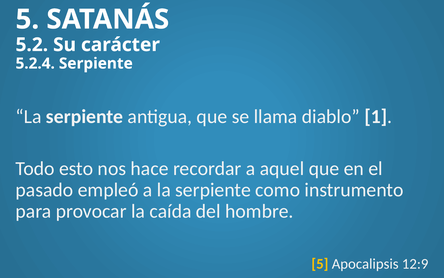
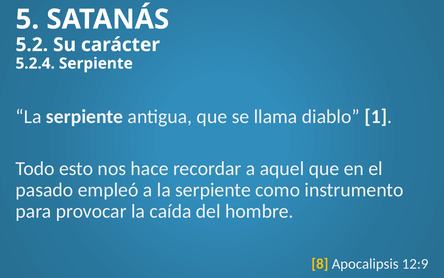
5: 5 -> 8 (320, 263)
